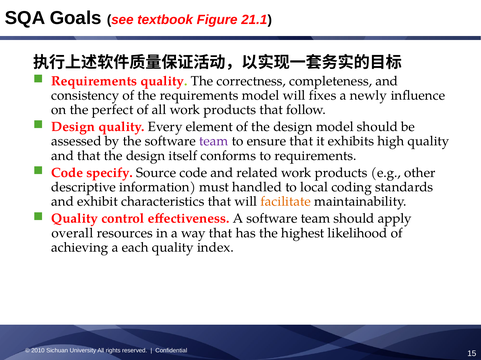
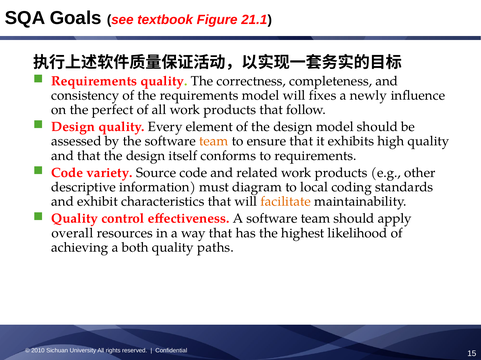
team colour: purple -> orange (214, 142)
specify: specify -> variety (110, 173)
handled: handled -> diagram (257, 187)
each: each -> both (135, 248)
index: index -> paths (215, 248)
